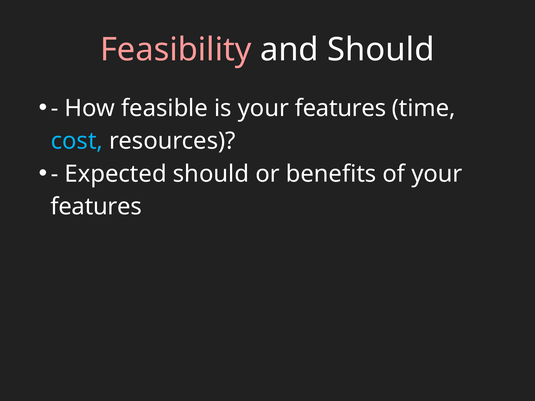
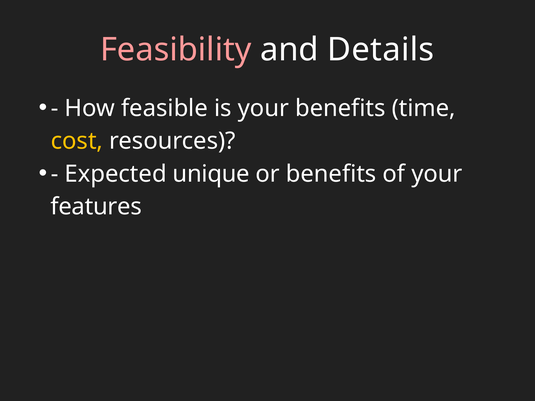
and Should: Should -> Details (381, 50)
is your features: features -> benefits (340, 108)
cost colour: light blue -> yellow (77, 141)
Expected should: should -> unique (211, 174)
